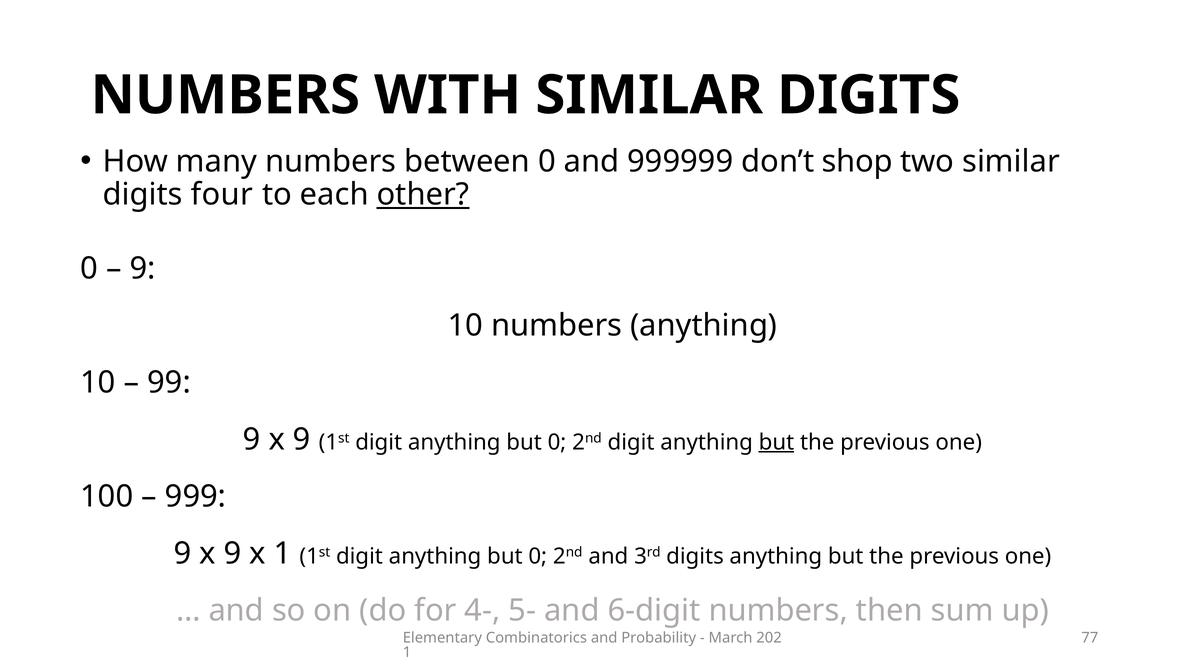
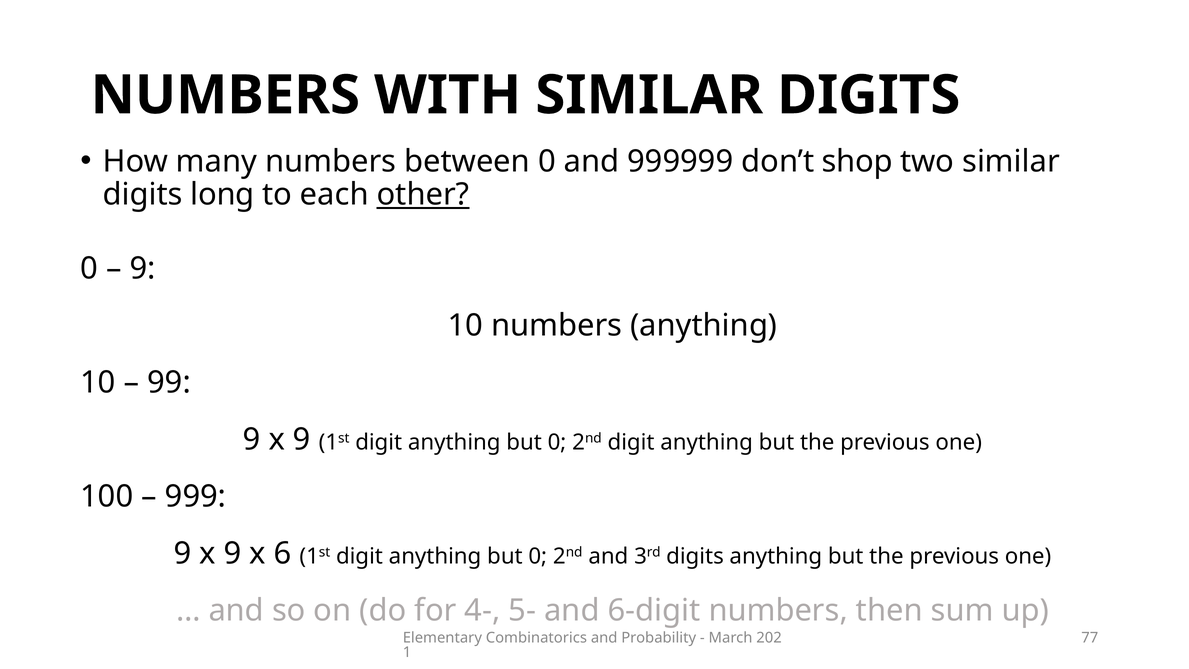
four: four -> long (222, 195)
but underline: present -> none (776, 442)
x 1: 1 -> 6 (283, 553)
